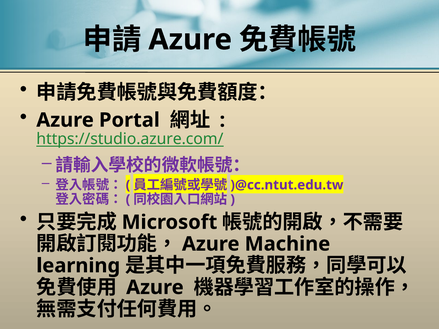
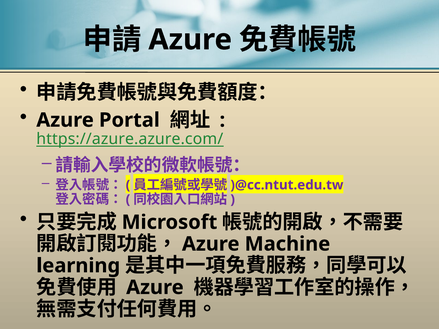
https://studio.azure.com/: https://studio.azure.com/ -> https://azure.azure.com/ (130, 139)
